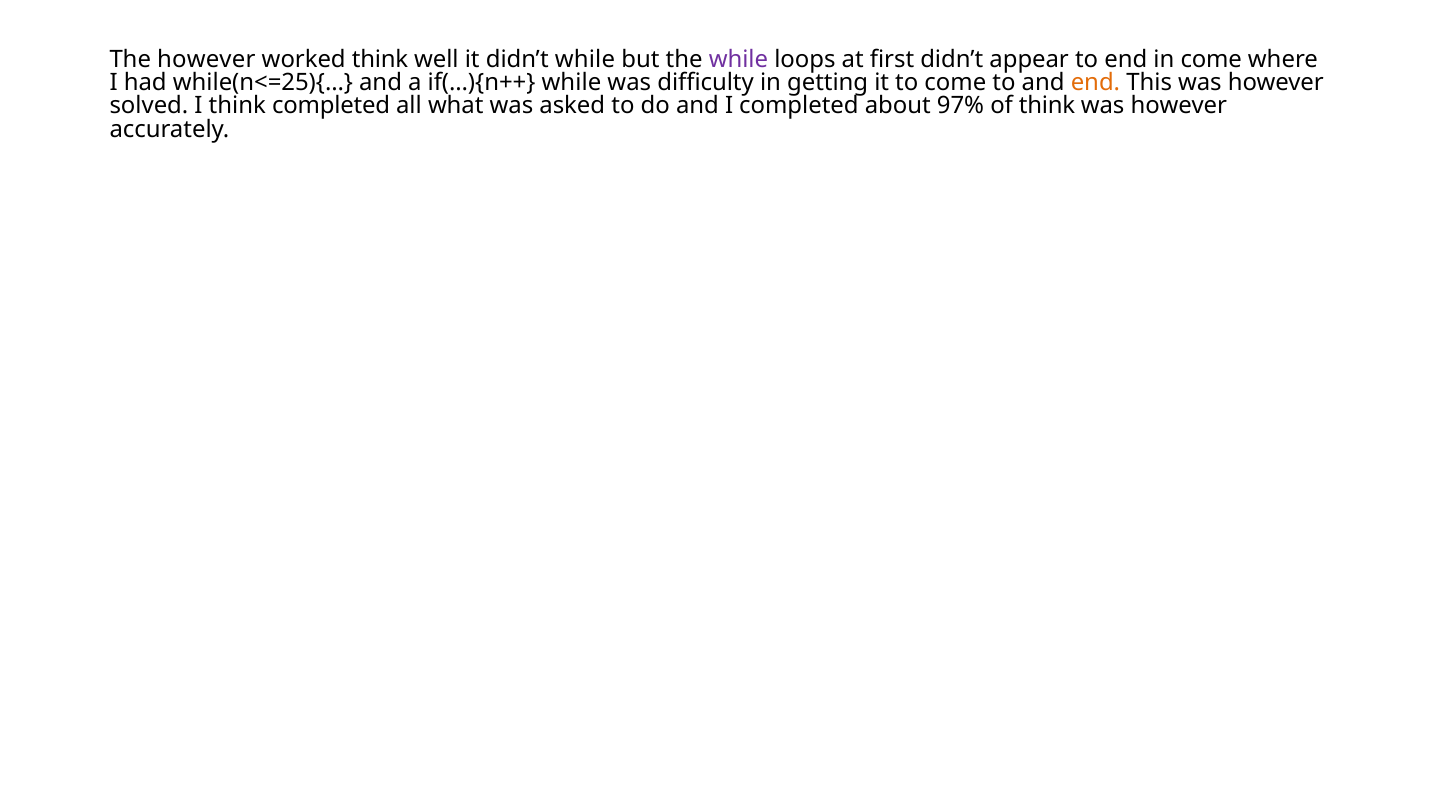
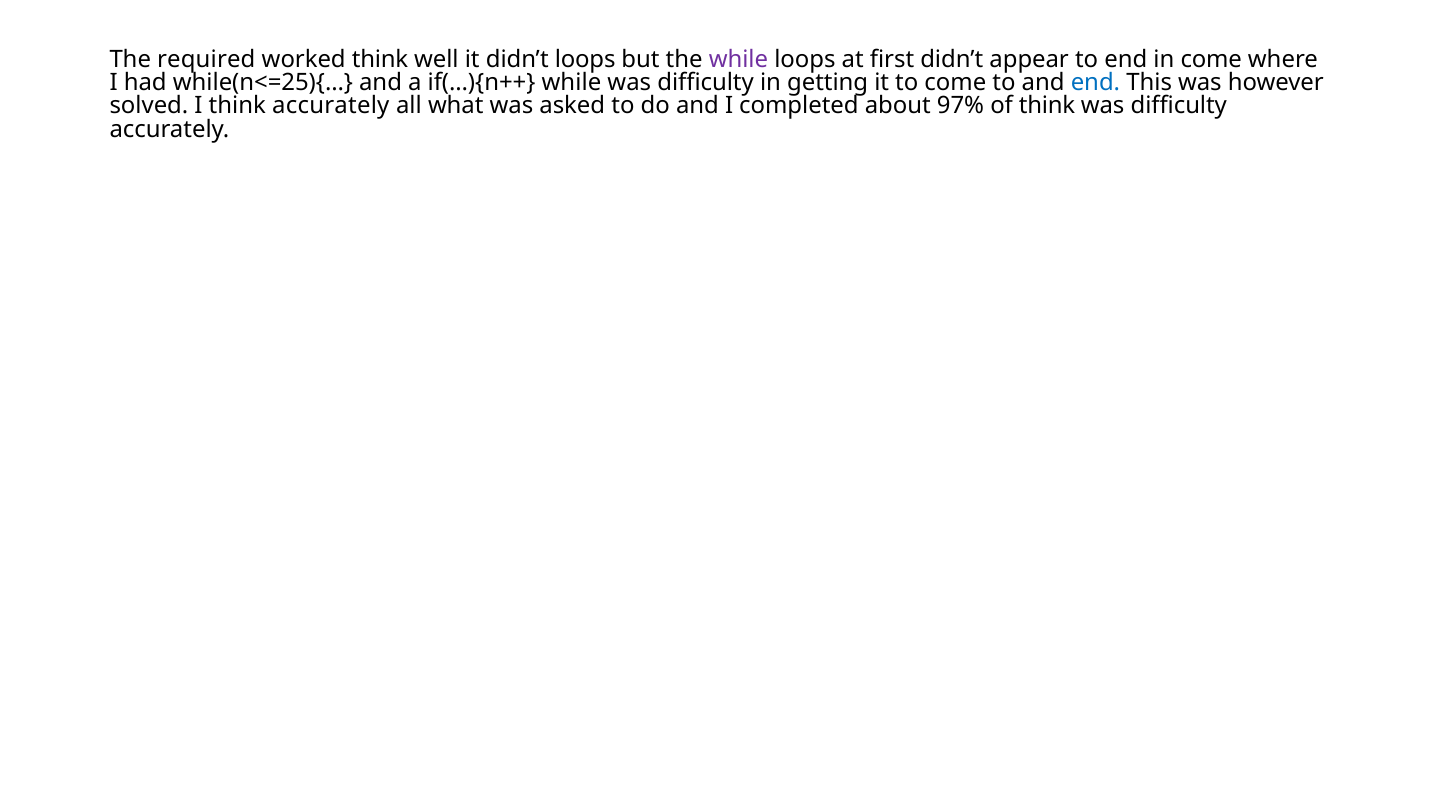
The however: however -> required (206, 59)
didn’t while: while -> loops (585, 59)
end colour: orange -> blue (1095, 83)
think completed: completed -> accurately (331, 106)
however: however -> difficulty (1179, 106)
